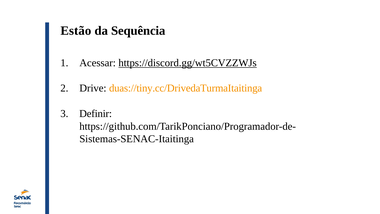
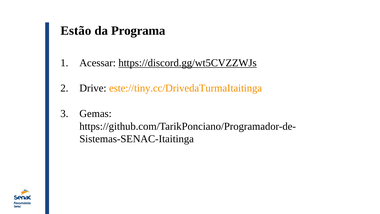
Sequência: Sequência -> Programa (138, 31)
duas://tiny.cc/DrivedaTurmaItaitinga: duas://tiny.cc/DrivedaTurmaItaitinga -> este://tiny.cc/DrivedaTurmaItaitinga (186, 88)
Definir: Definir -> Gemas (96, 113)
